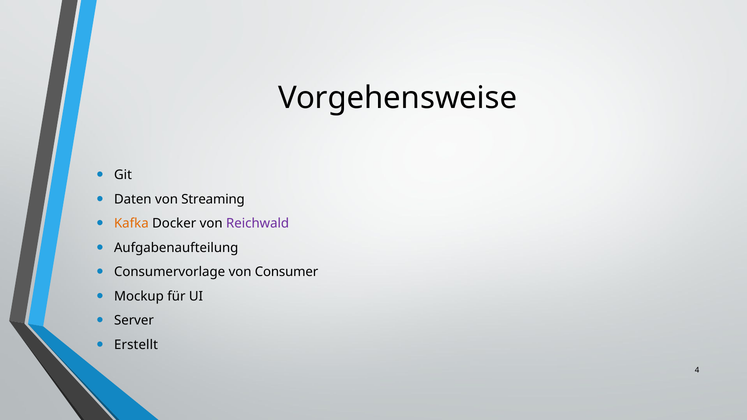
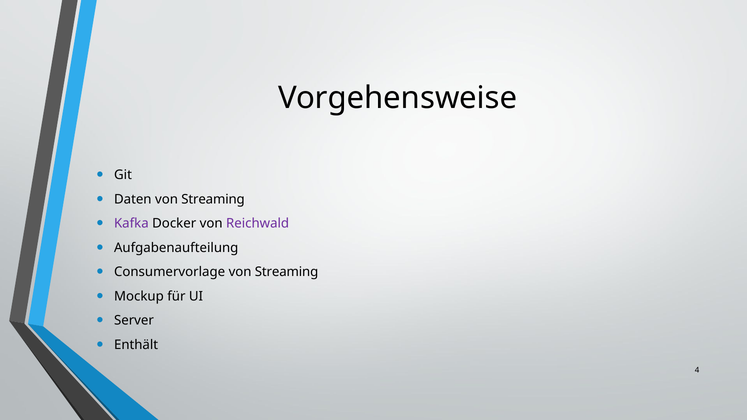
Kafka colour: orange -> purple (131, 224)
Consumervorlage von Consumer: Consumer -> Streaming (287, 272)
Erstellt: Erstellt -> Enthält (136, 345)
